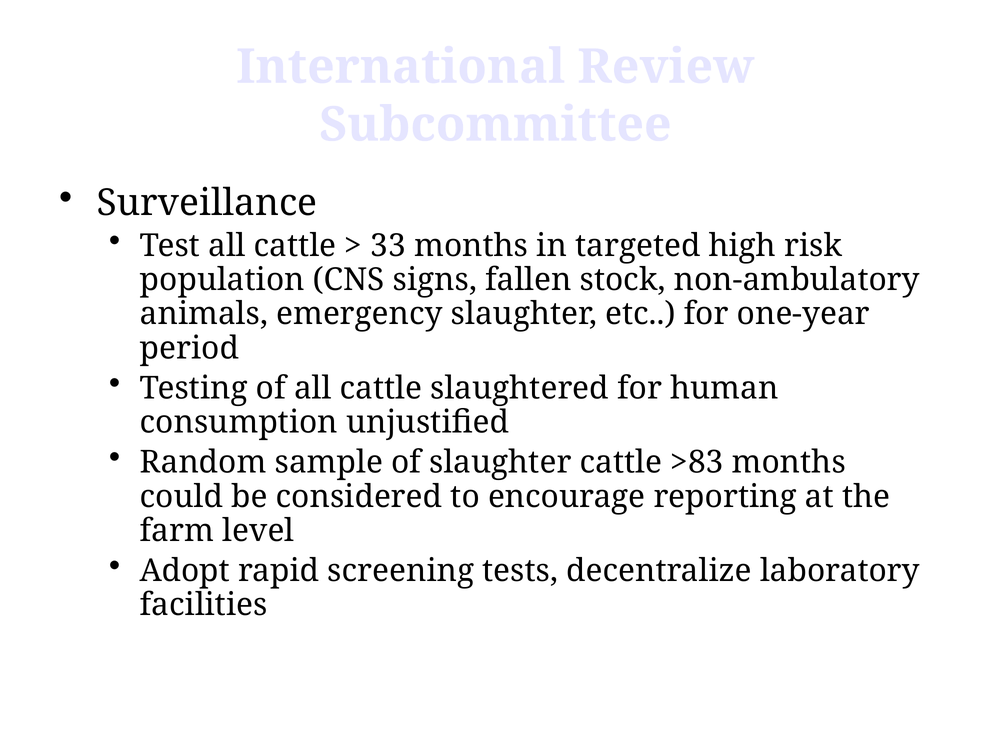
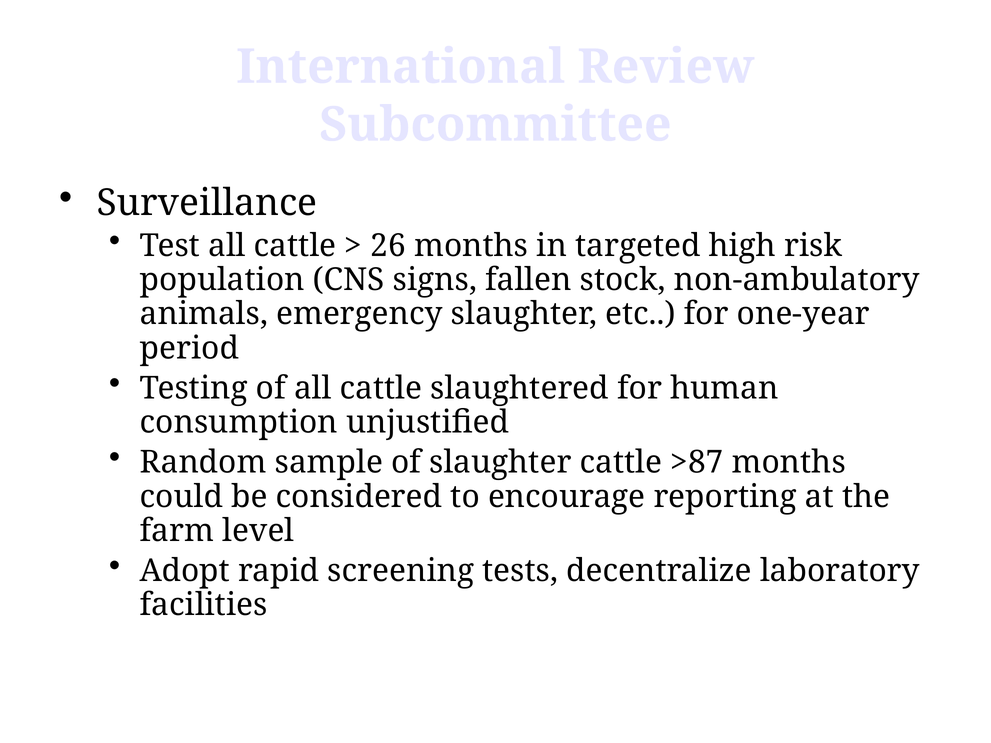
33: 33 -> 26 (388, 246)
>83: >83 -> >87 (697, 463)
